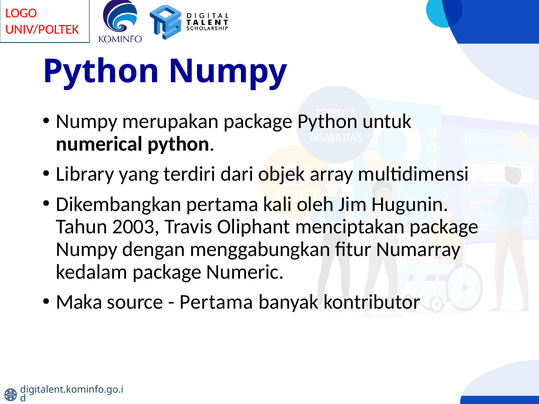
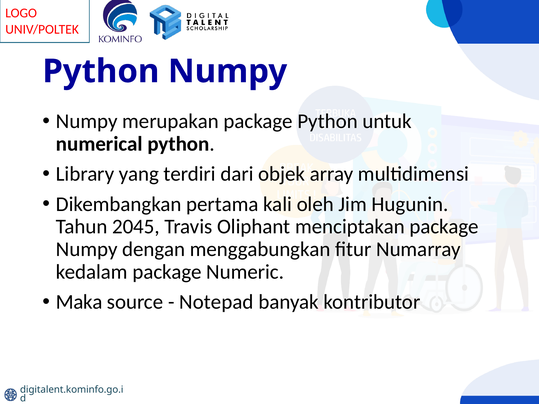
2003: 2003 -> 2045 (136, 227)
Pertama: Pertama -> Notepad (216, 302)
